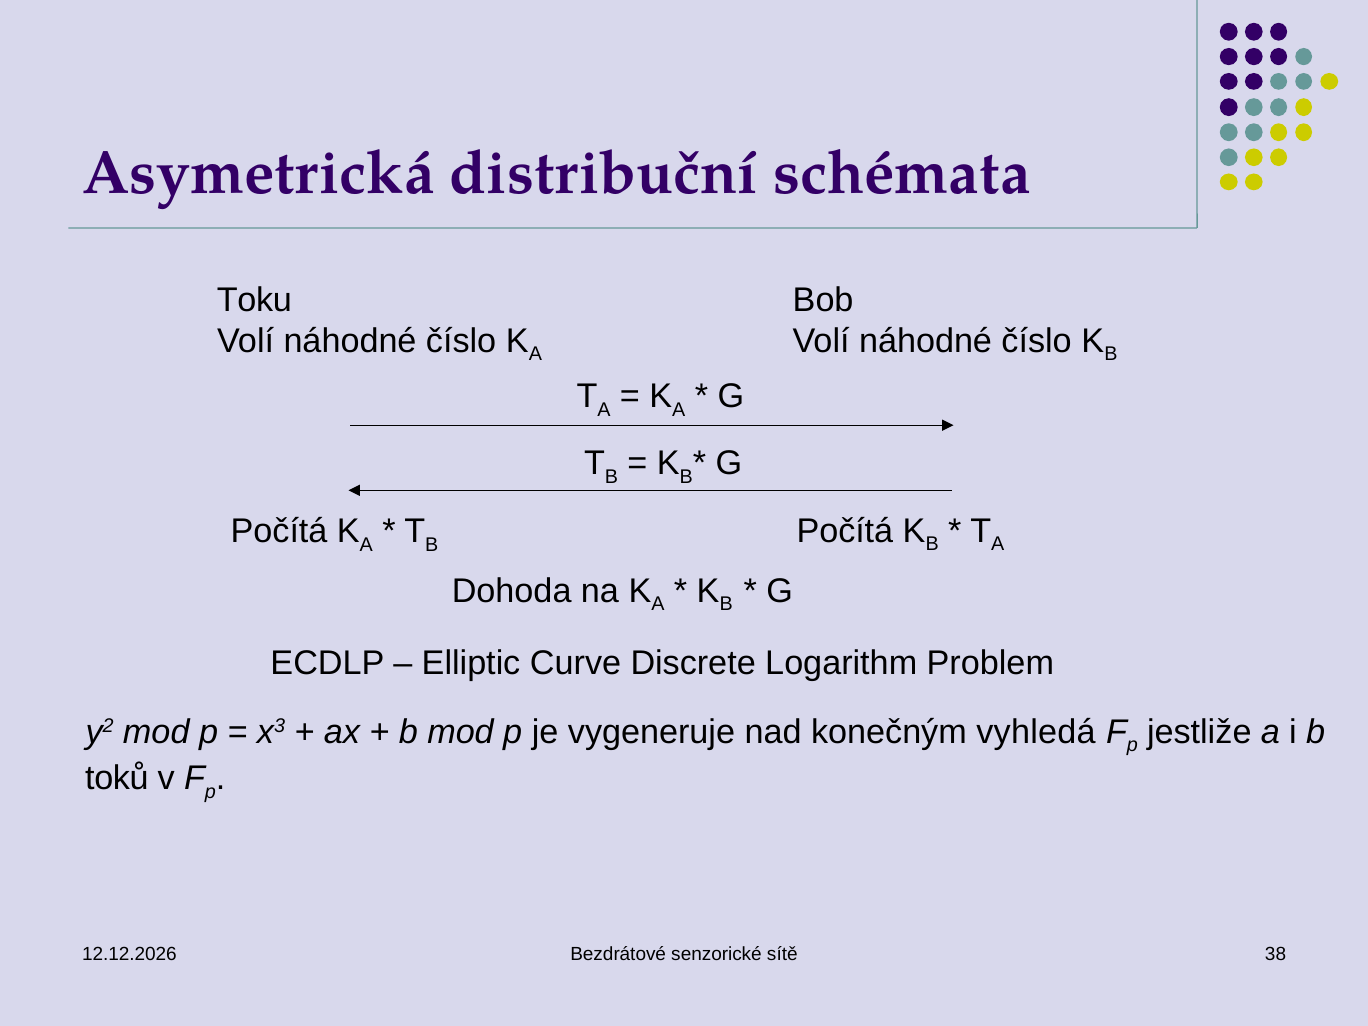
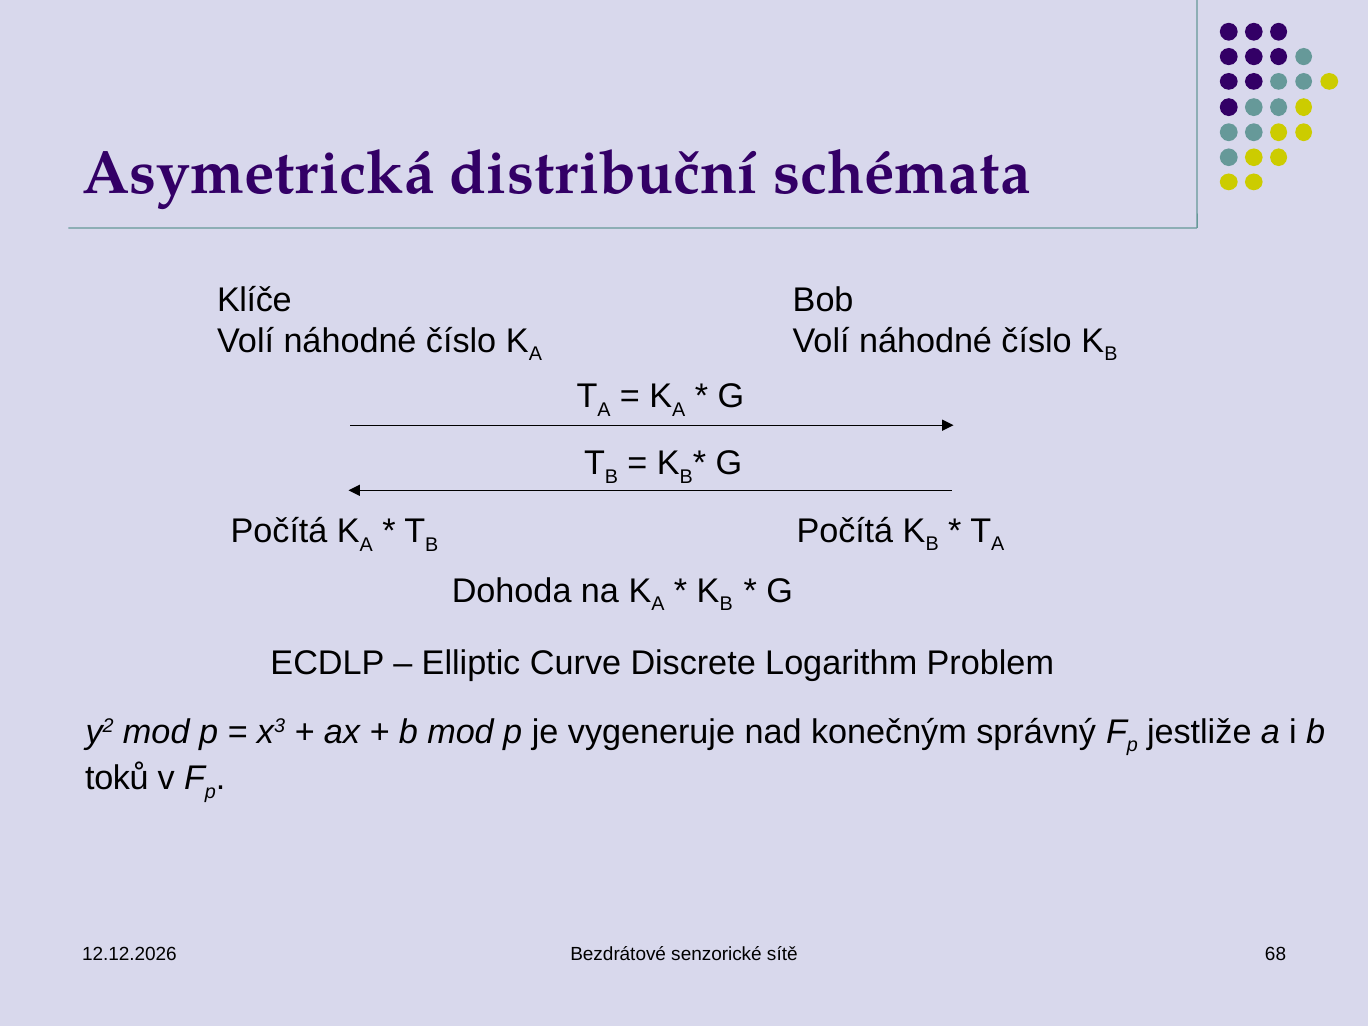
Toku: Toku -> Klíče (254, 300)
vyhledá: vyhledá -> správný (1036, 732)
38: 38 -> 68 (1276, 954)
